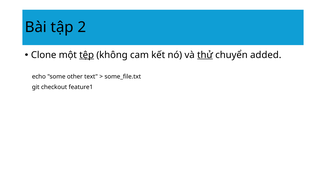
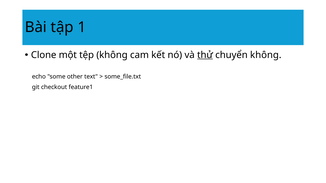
2: 2 -> 1 (82, 27)
tệp underline: present -> none (87, 55)
chuyển added: added -> không (266, 55)
